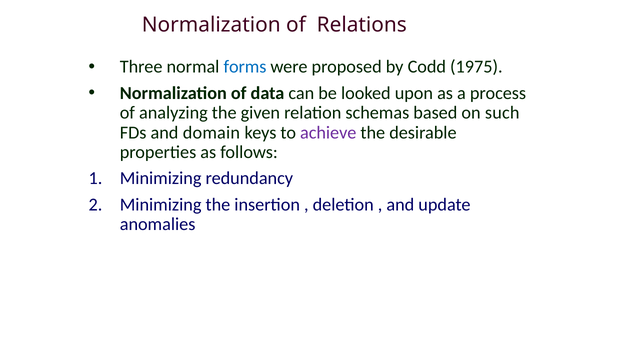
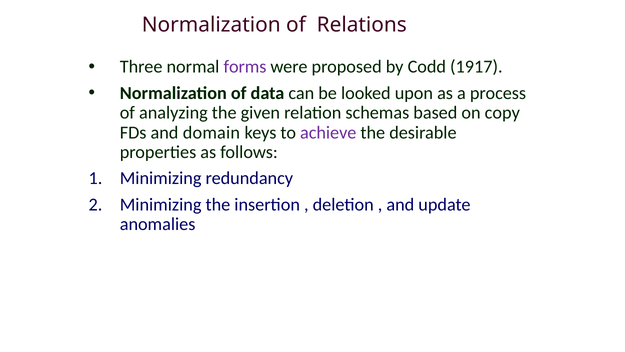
forms colour: blue -> purple (245, 67)
1975: 1975 -> 1917 (476, 67)
such: such -> copy (502, 113)
